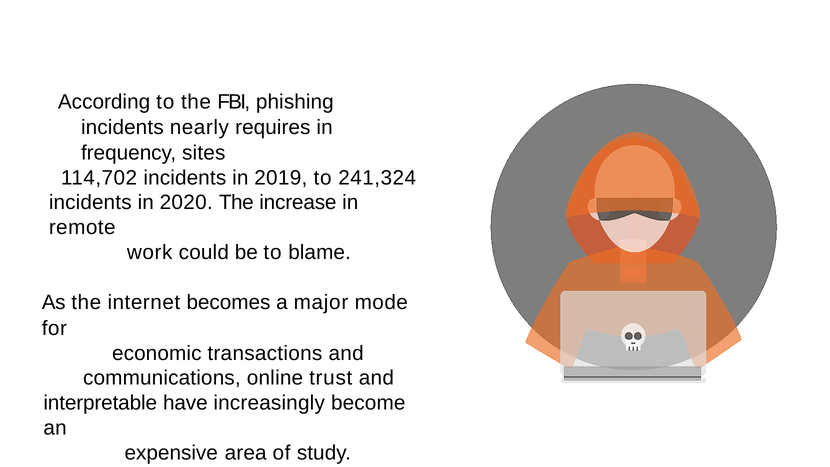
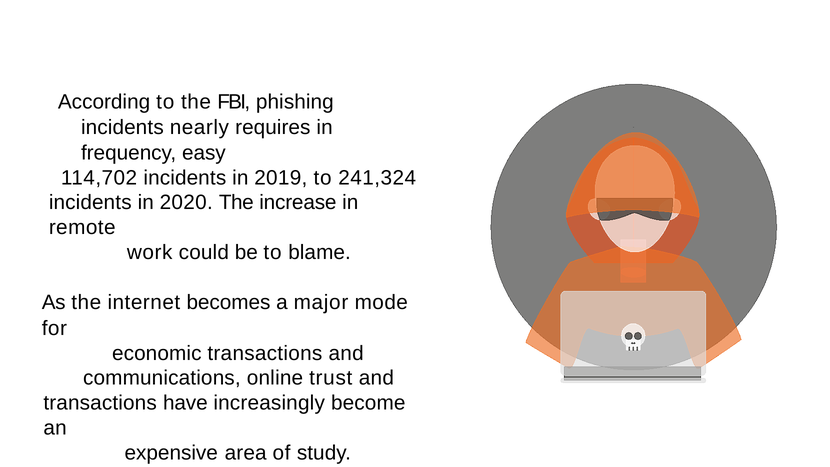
sites: sites -> easy (204, 153)
interpretable: interpretable -> transactions (100, 403)
